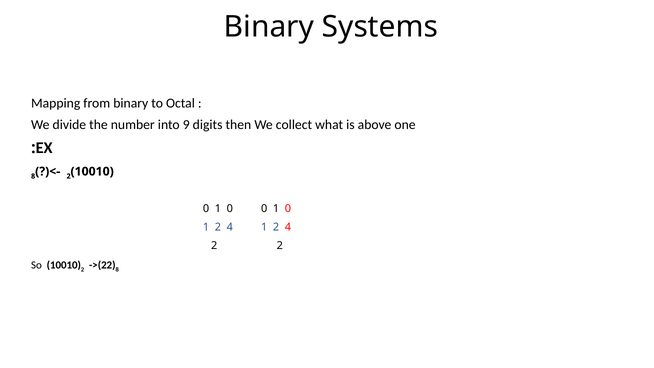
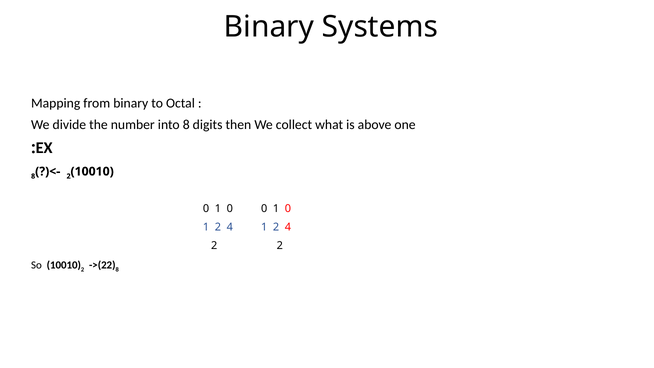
into 9: 9 -> 8 (186, 125)
